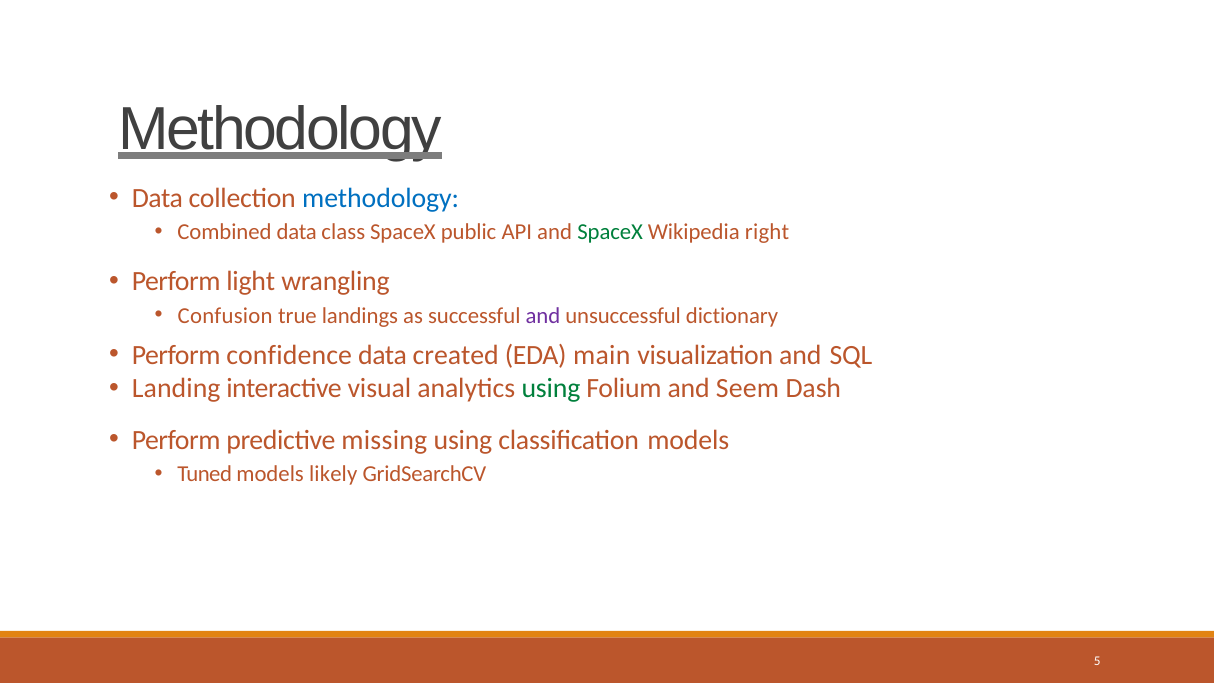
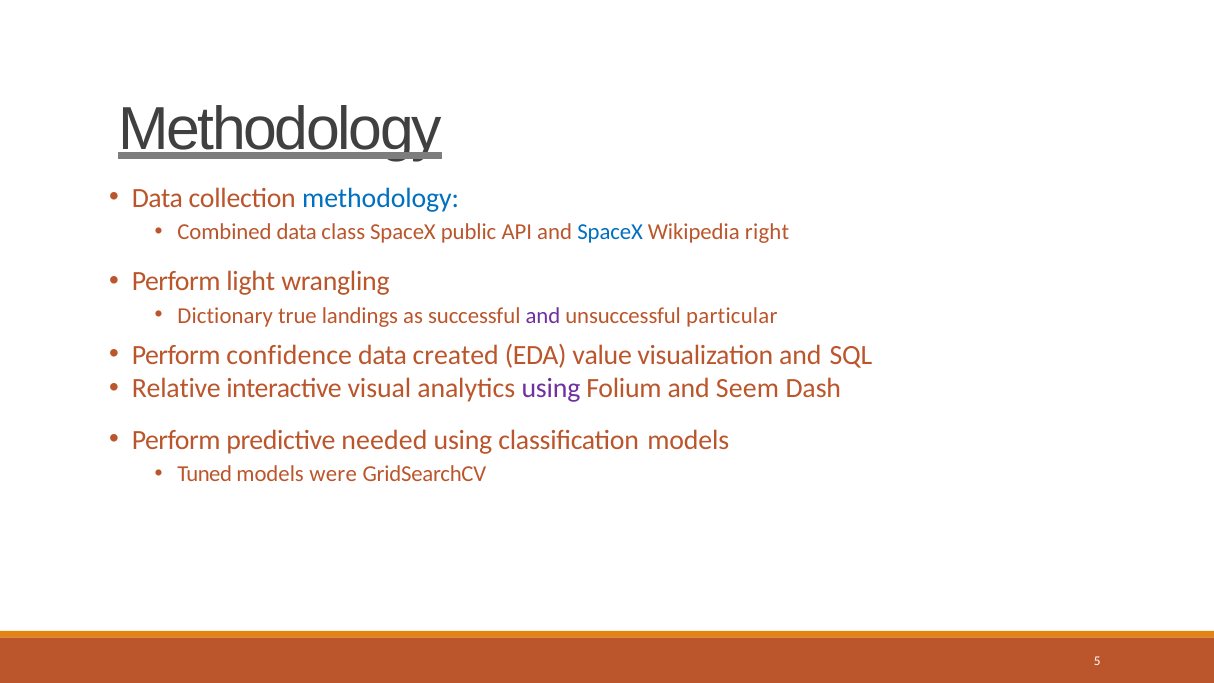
SpaceX colour: green -> blue (610, 232)
Confusion: Confusion -> Dictionary (225, 316)
dictionary: dictionary -> particular (732, 316)
main: main -> value (602, 355)
Landing: Landing -> Relative (176, 388)
using colour: green -> purple (551, 388)
missing: missing -> needed (384, 440)
likely: likely -> were (333, 474)
